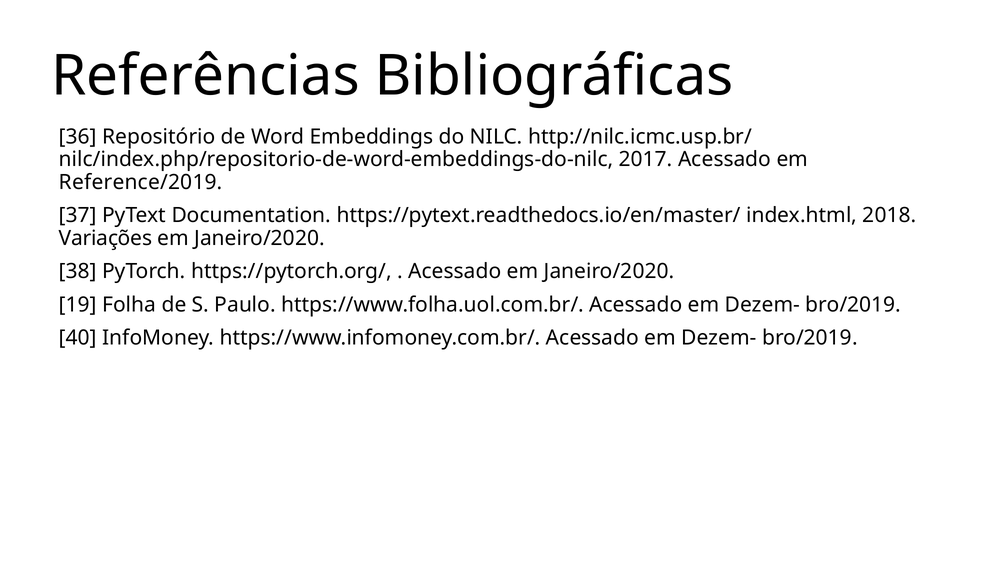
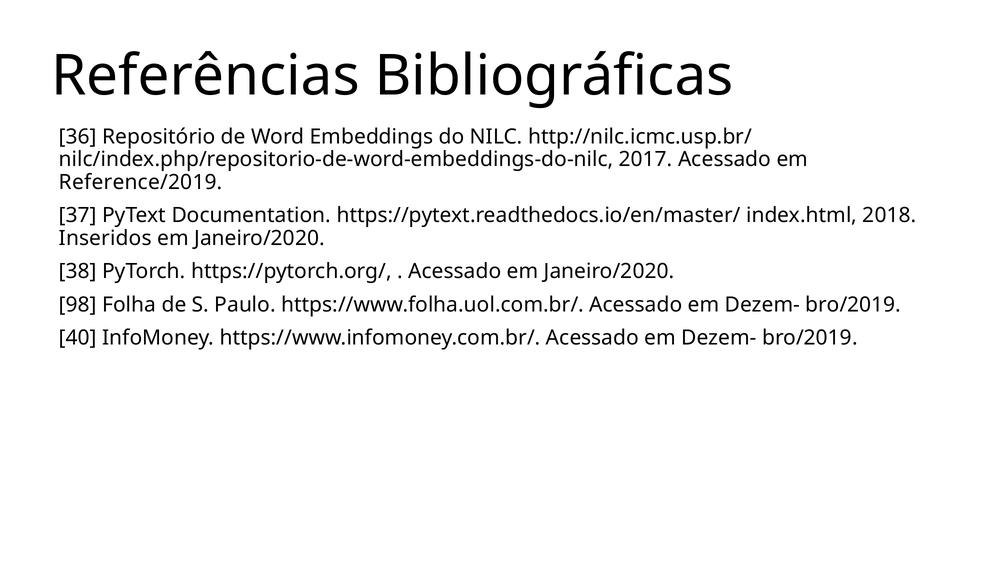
Variações: Variações -> Inseridos (105, 238)
19: 19 -> 98 (78, 305)
